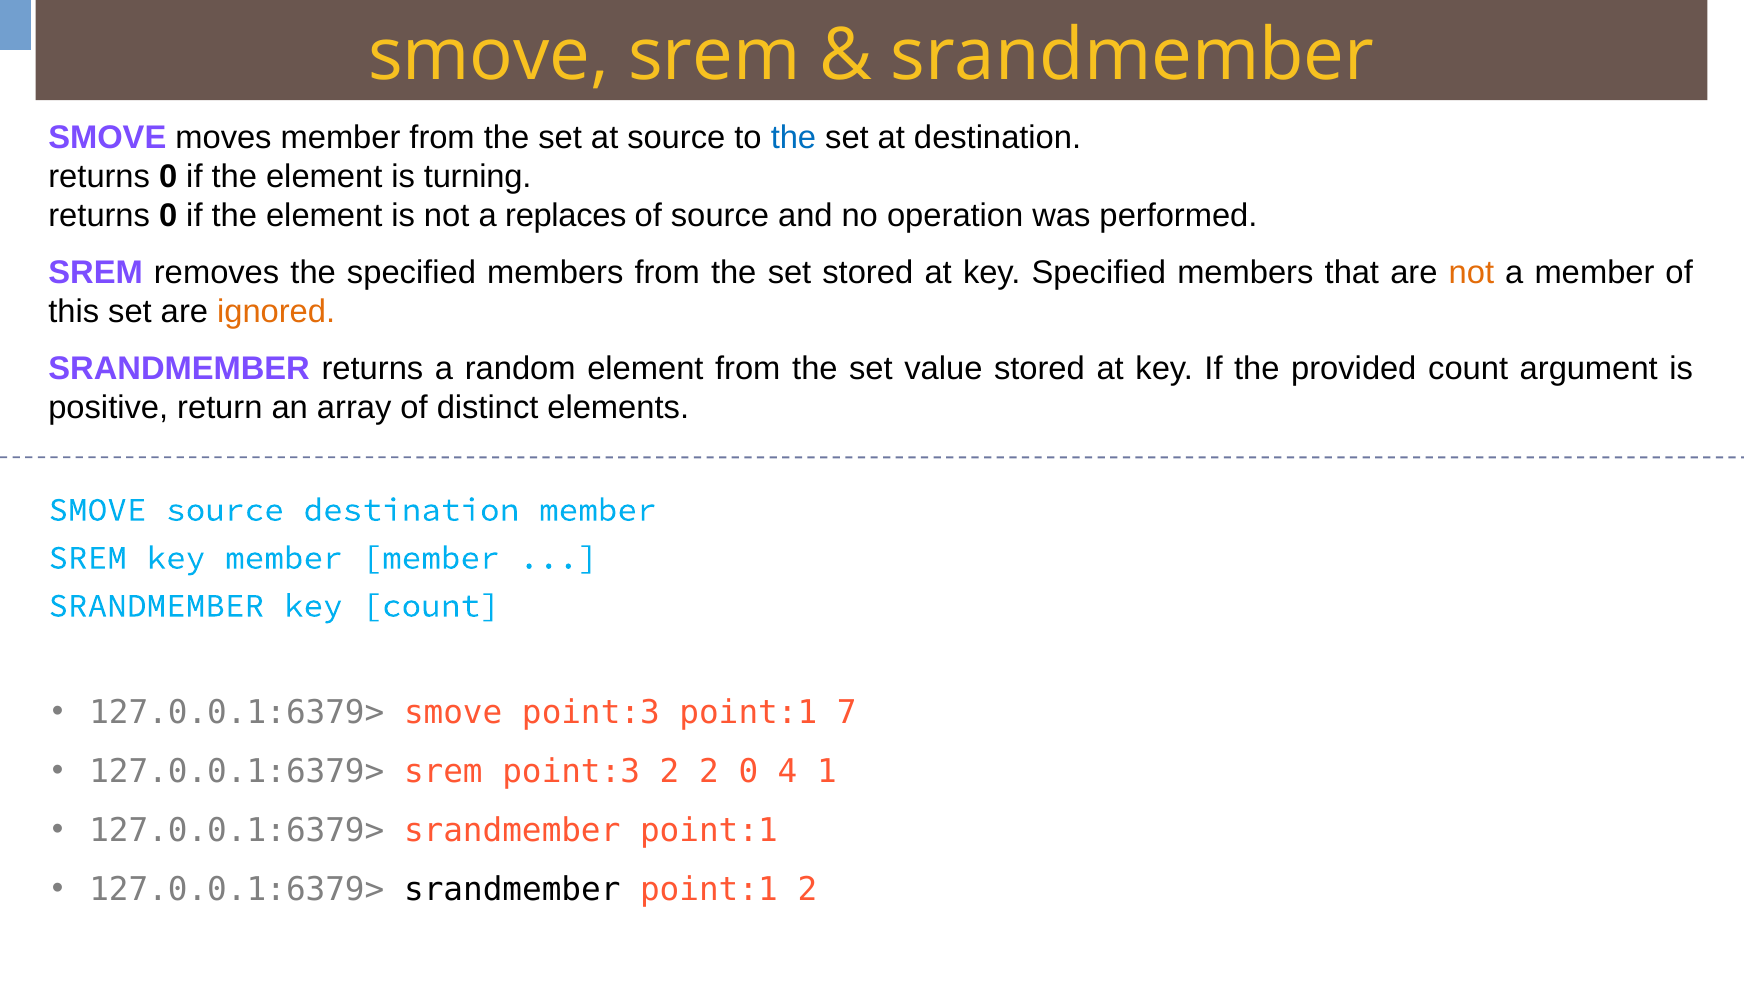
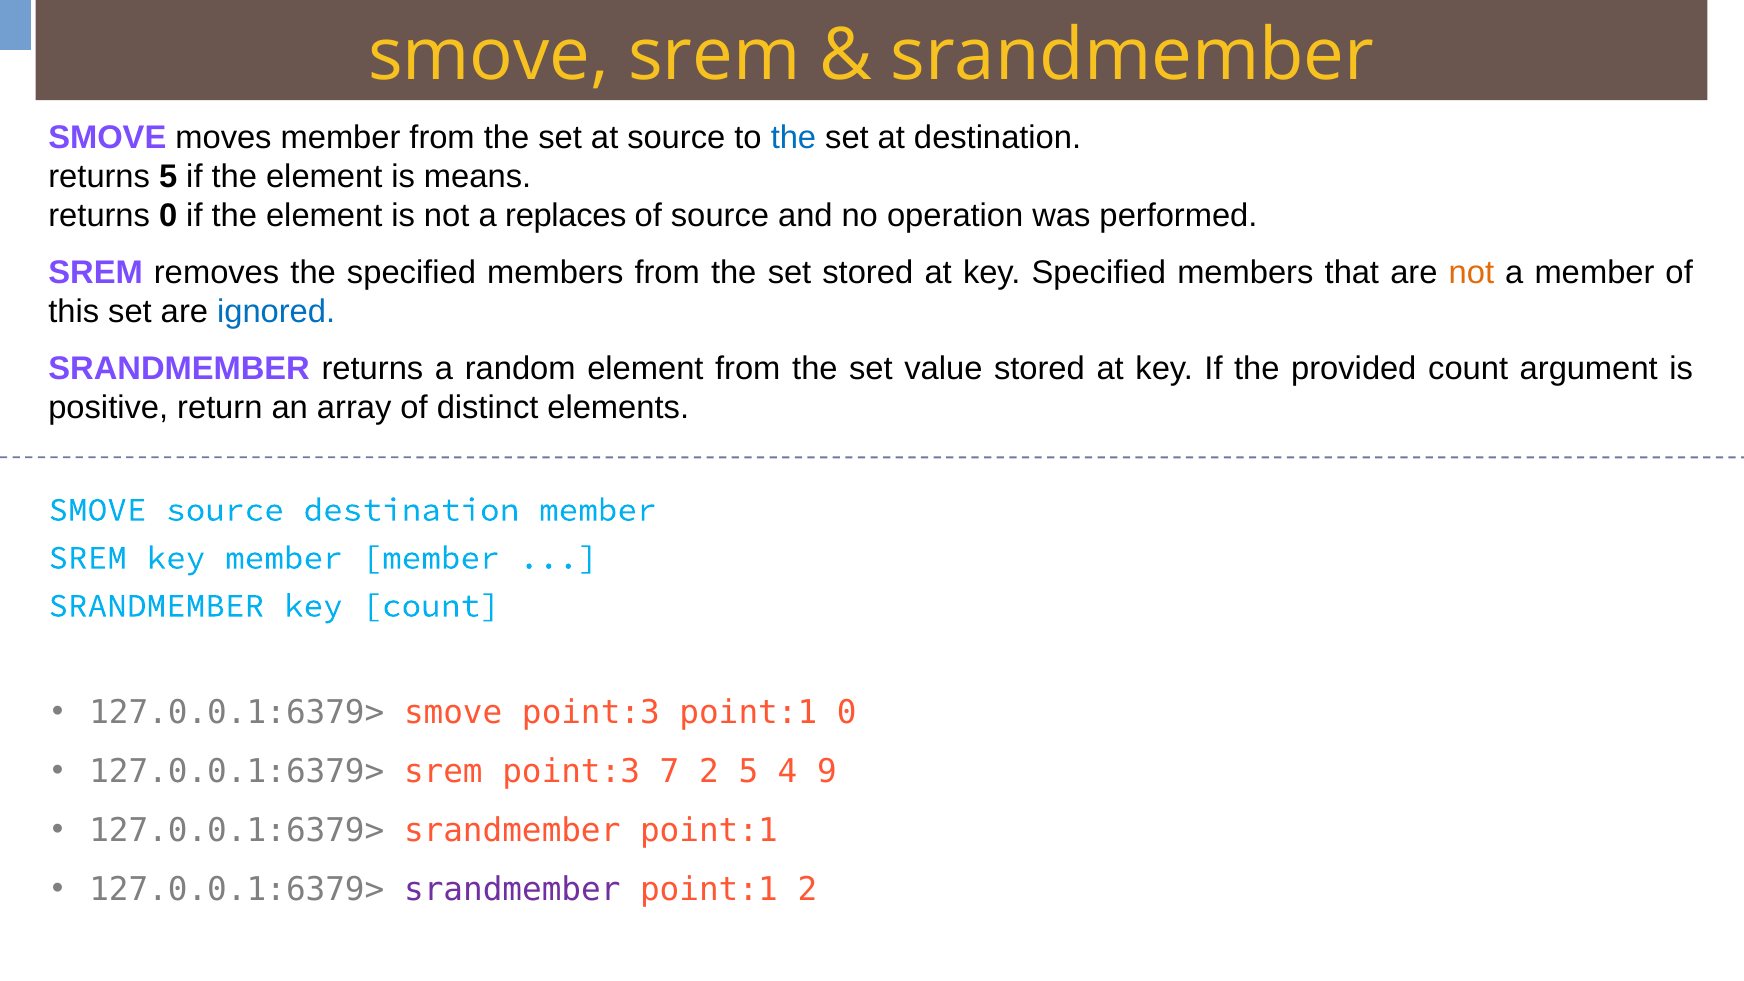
0: 0 -> 5 (168, 177)
turning: turning -> means (478, 177)
ignored colour: orange -> blue (276, 312)
point:1 7: 7 -> 0 (847, 713)
point:3 2: 2 -> 7 (670, 772)
2 0: 0 -> 5 (748, 772)
1: 1 -> 9 (827, 772)
srandmember colour: black -> purple (512, 889)
